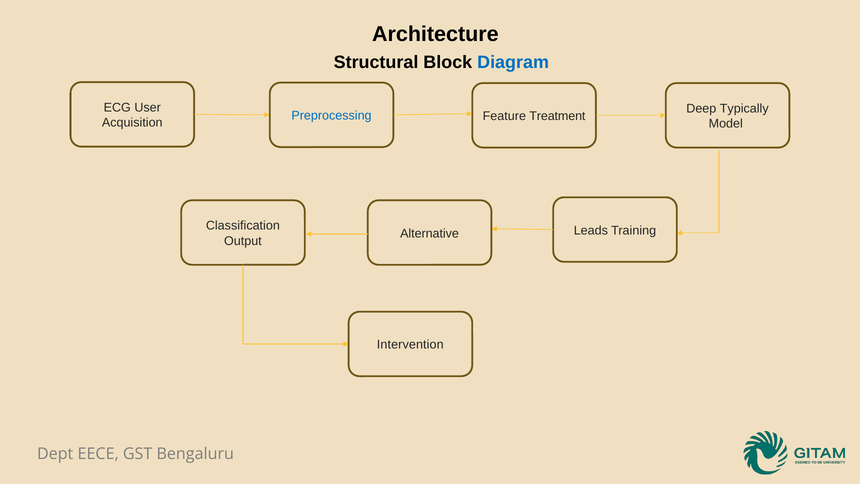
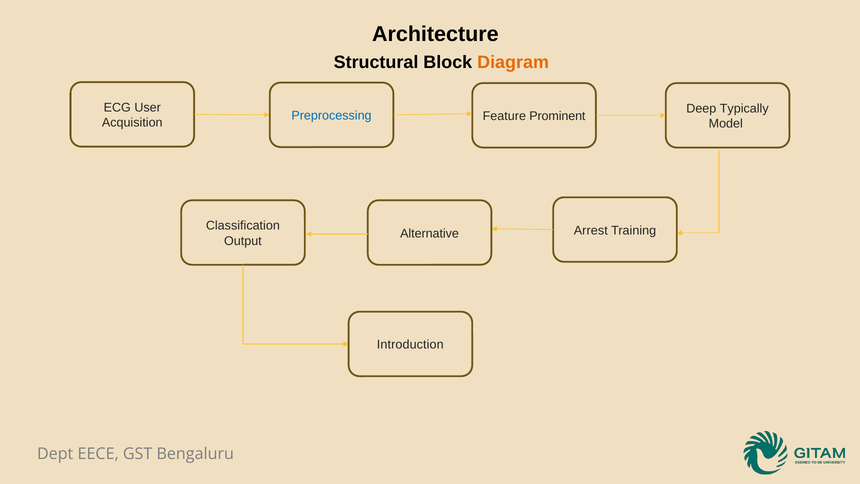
Diagram colour: blue -> orange (513, 62)
Treatment: Treatment -> Prominent (557, 116)
Leads: Leads -> Arrest (591, 230)
Intervention: Intervention -> Introduction (410, 345)
